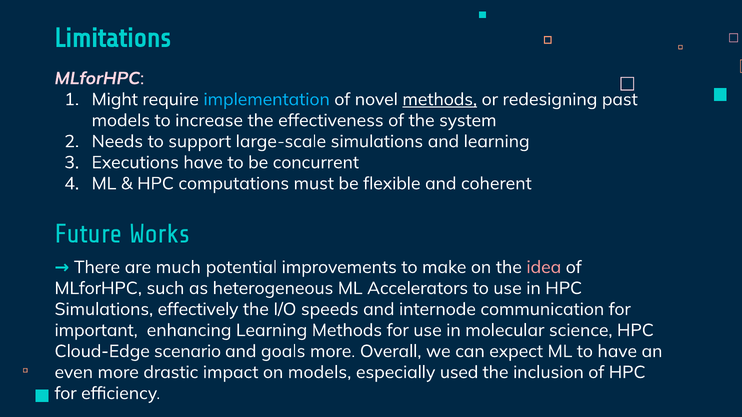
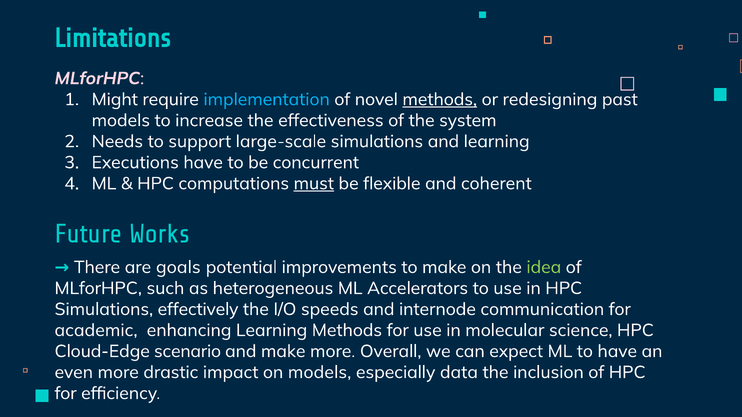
must underline: none -> present (314, 184)
much: much -> goals (178, 267)
idea colour: pink -> light green (544, 267)
important: important -> academic (96, 331)
and goals: goals -> make (283, 352)
used: used -> data (459, 373)
